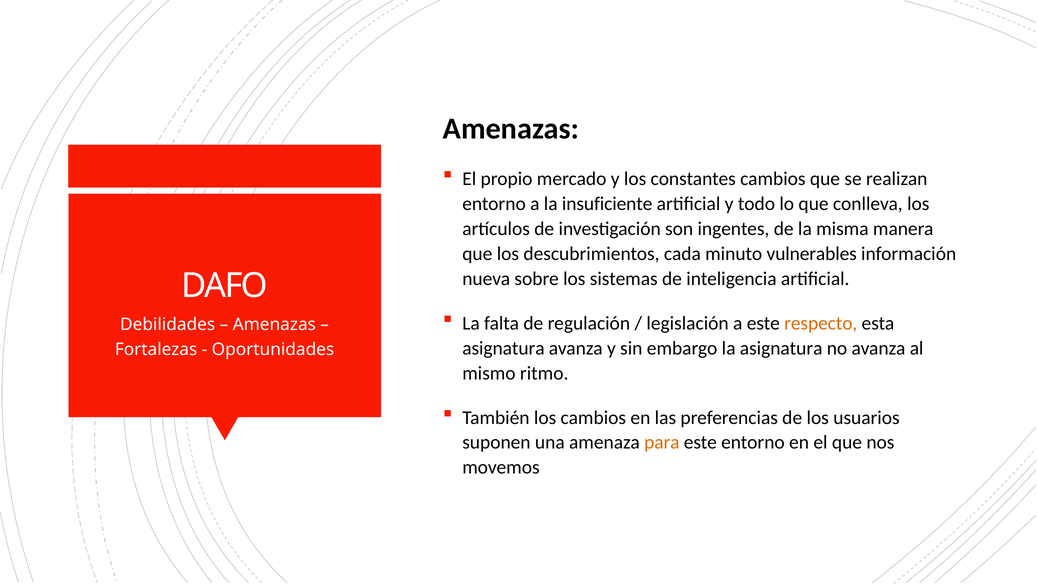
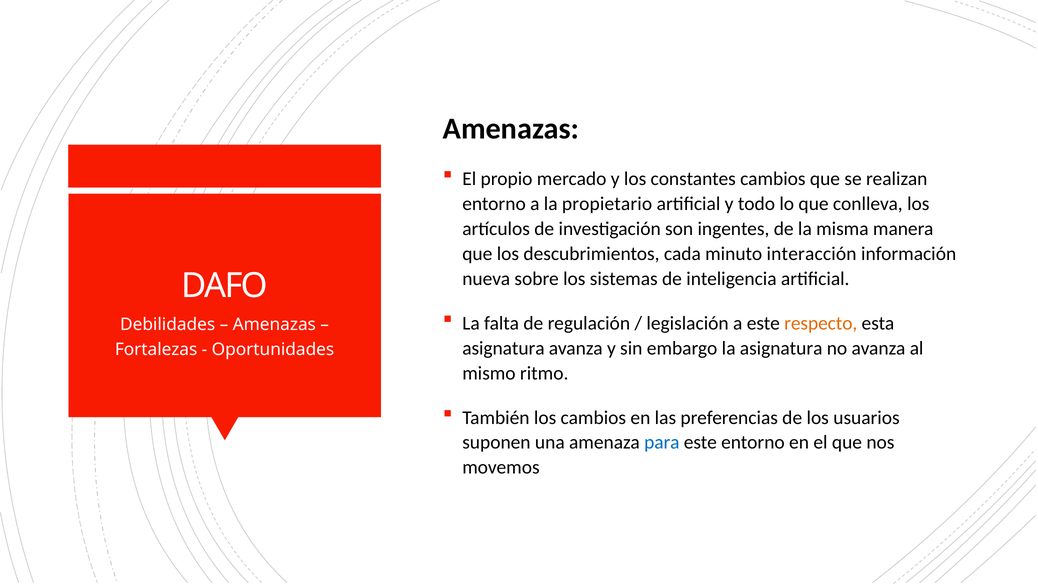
insuficiente: insuficiente -> propietario (607, 204)
vulnerables: vulnerables -> interacción (812, 254)
para colour: orange -> blue (662, 442)
